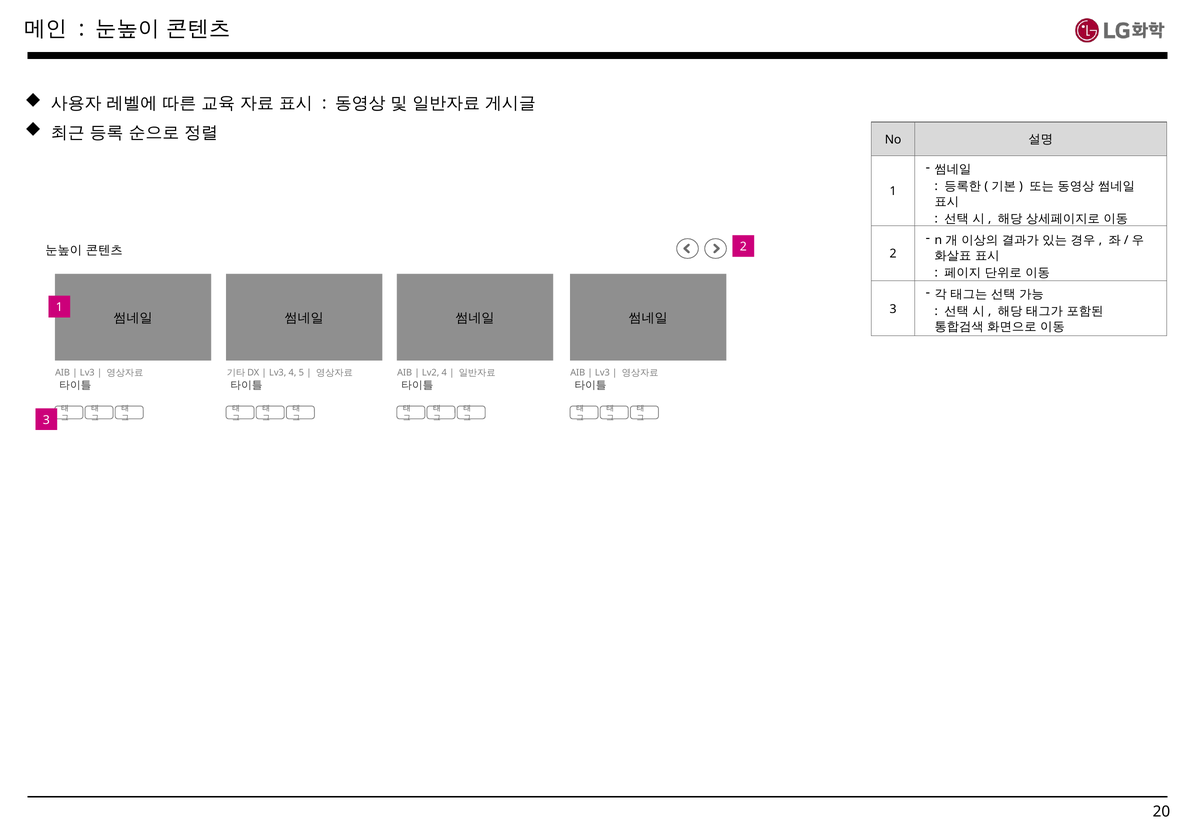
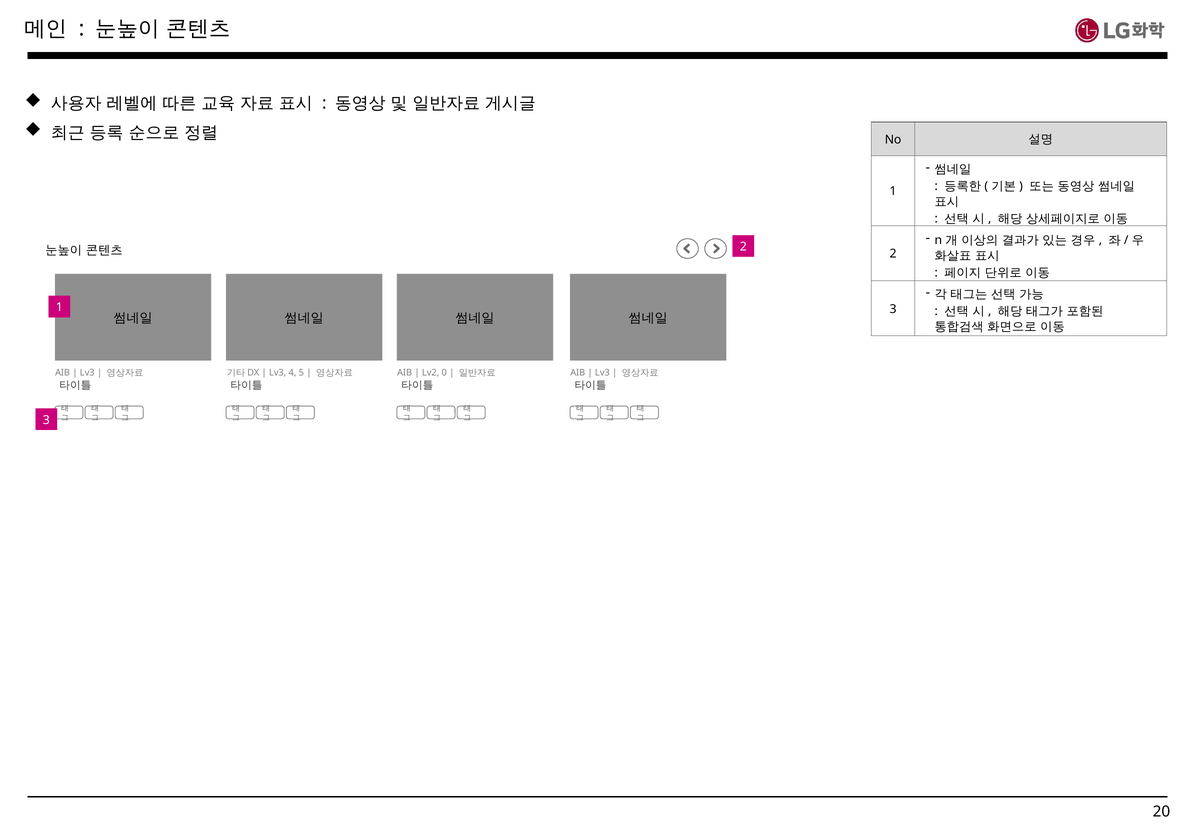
Lv2 4: 4 -> 0 (444, 373)
